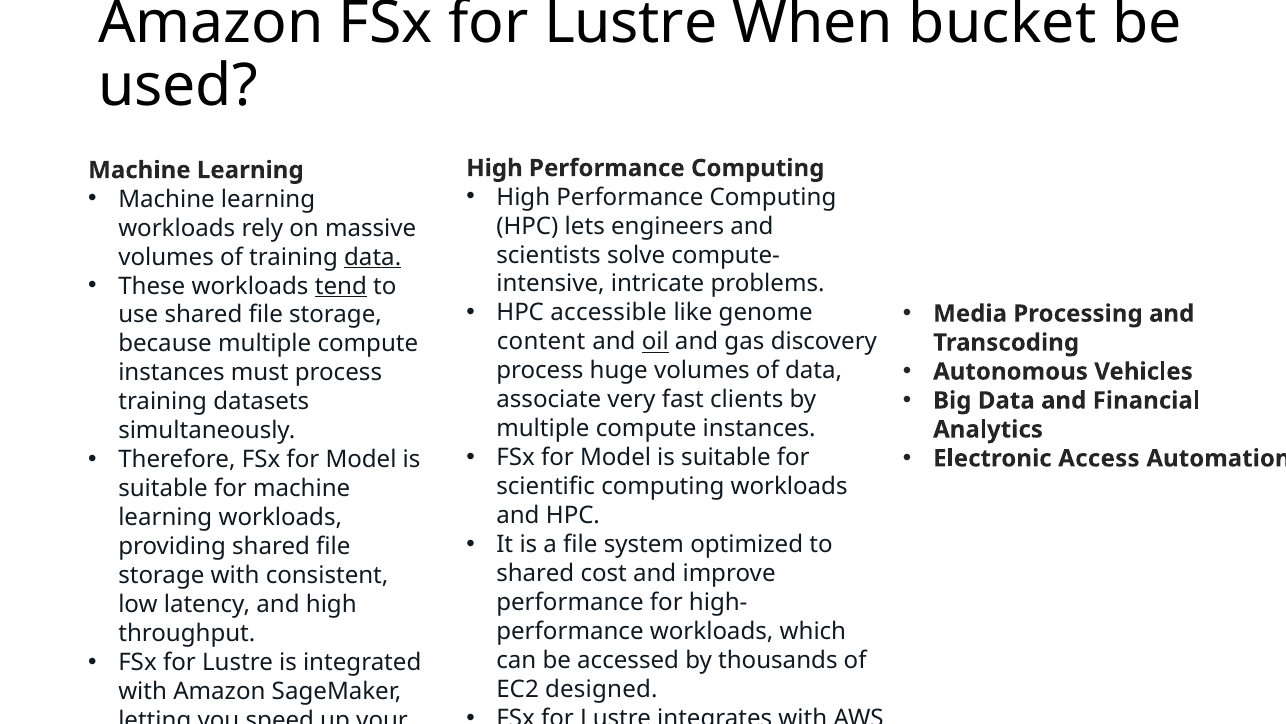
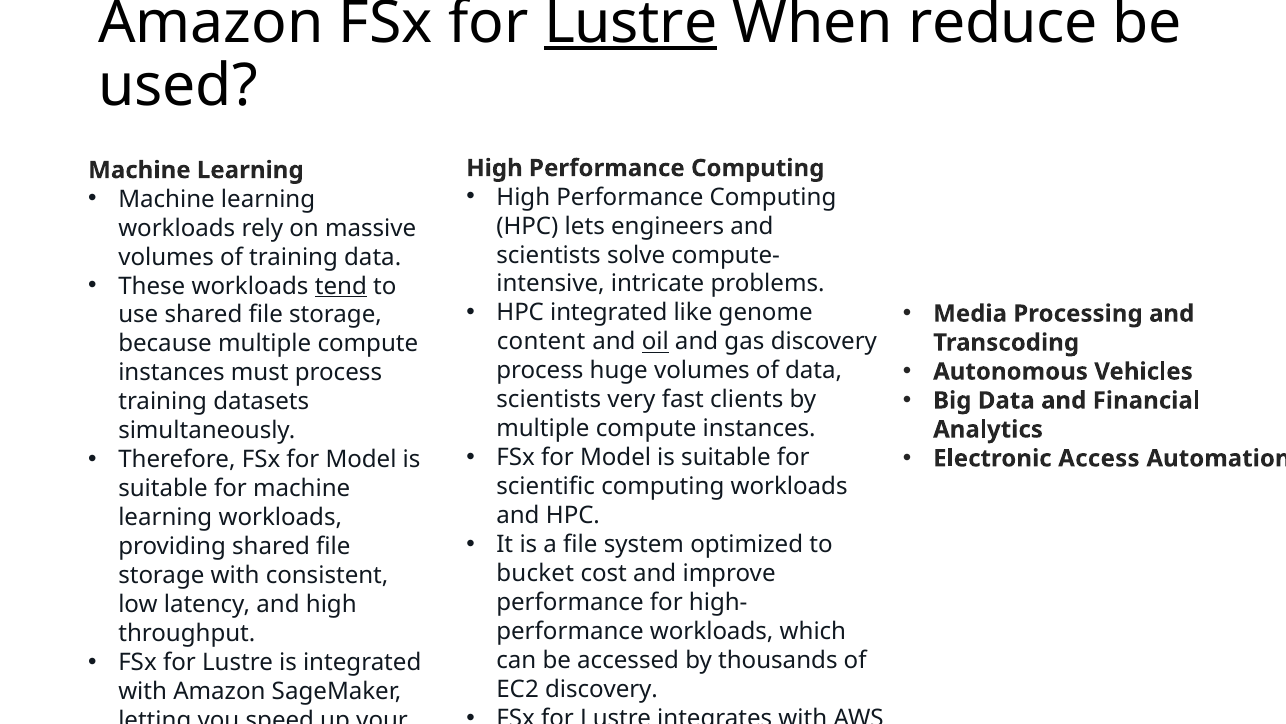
Lustre underline: none -> present (631, 23)
bucket: bucket -> reduce (1003, 23)
data underline: present -> none (373, 257)
HPC accessible: accessible -> integrated (609, 313)
associate: associate -> scientists (549, 400)
shared: shared -> bucket (535, 573)
EC2 designed: designed -> discovery (601, 689)
